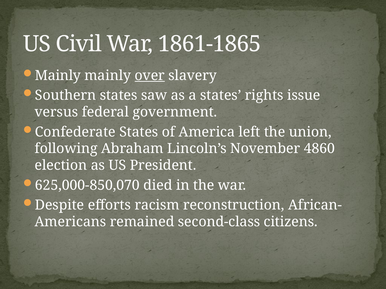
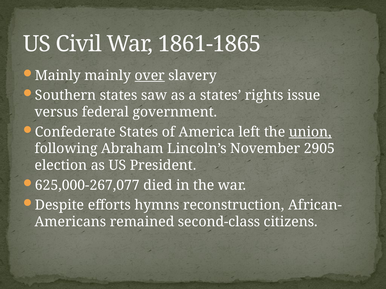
union underline: none -> present (310, 132)
4860: 4860 -> 2905 (319, 149)
625,000-850,070: 625,000-850,070 -> 625,000-267,077 (87, 186)
racism: racism -> hymns (157, 205)
